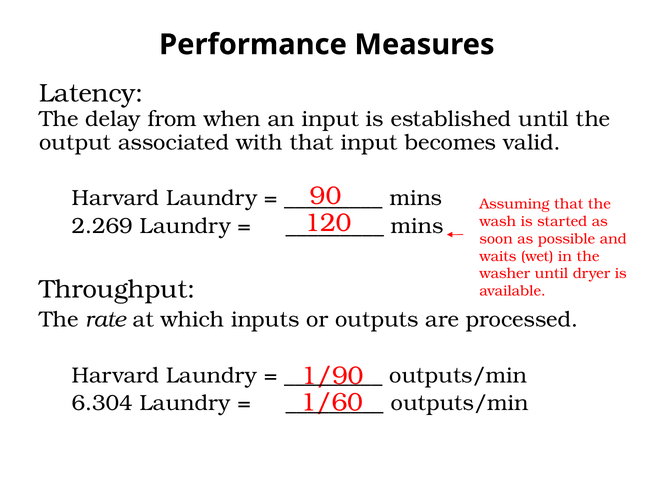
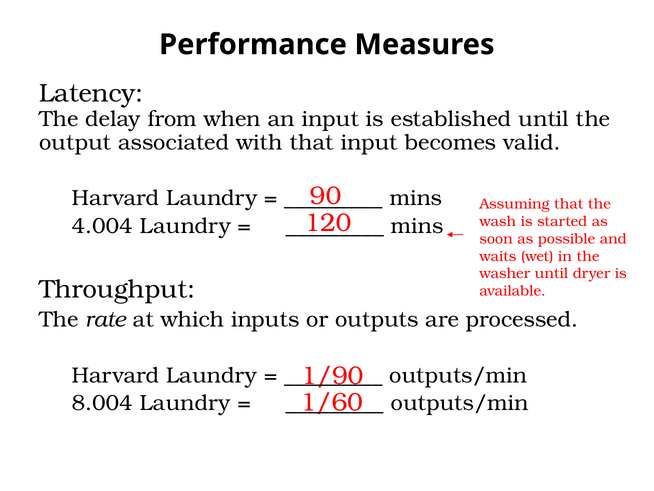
2.269: 2.269 -> 4.004 (102, 226)
6.304: 6.304 -> 8.004 (102, 403)
